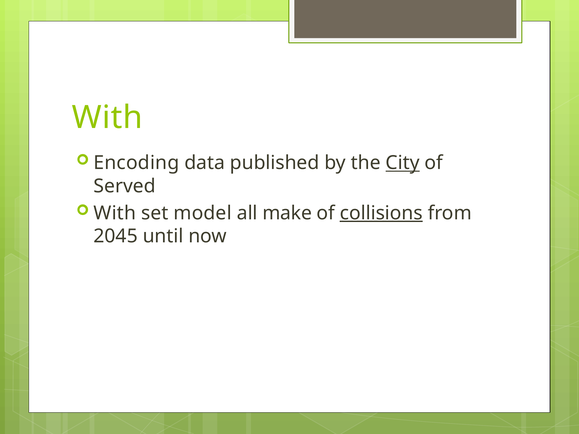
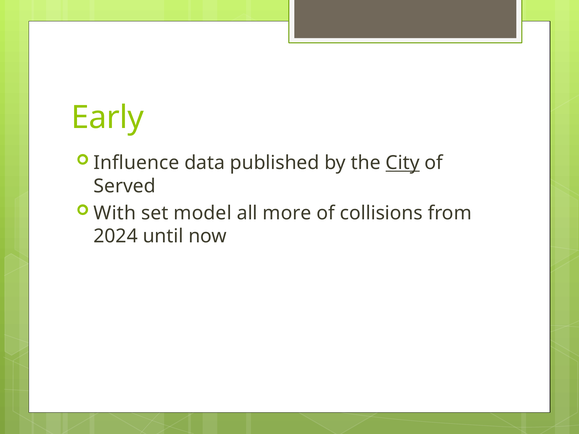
With: With -> Early (108, 117)
Encoding: Encoding -> Influence (136, 163)
make: make -> more (287, 213)
collisions underline: present -> none (381, 213)
2045: 2045 -> 2024 (116, 236)
